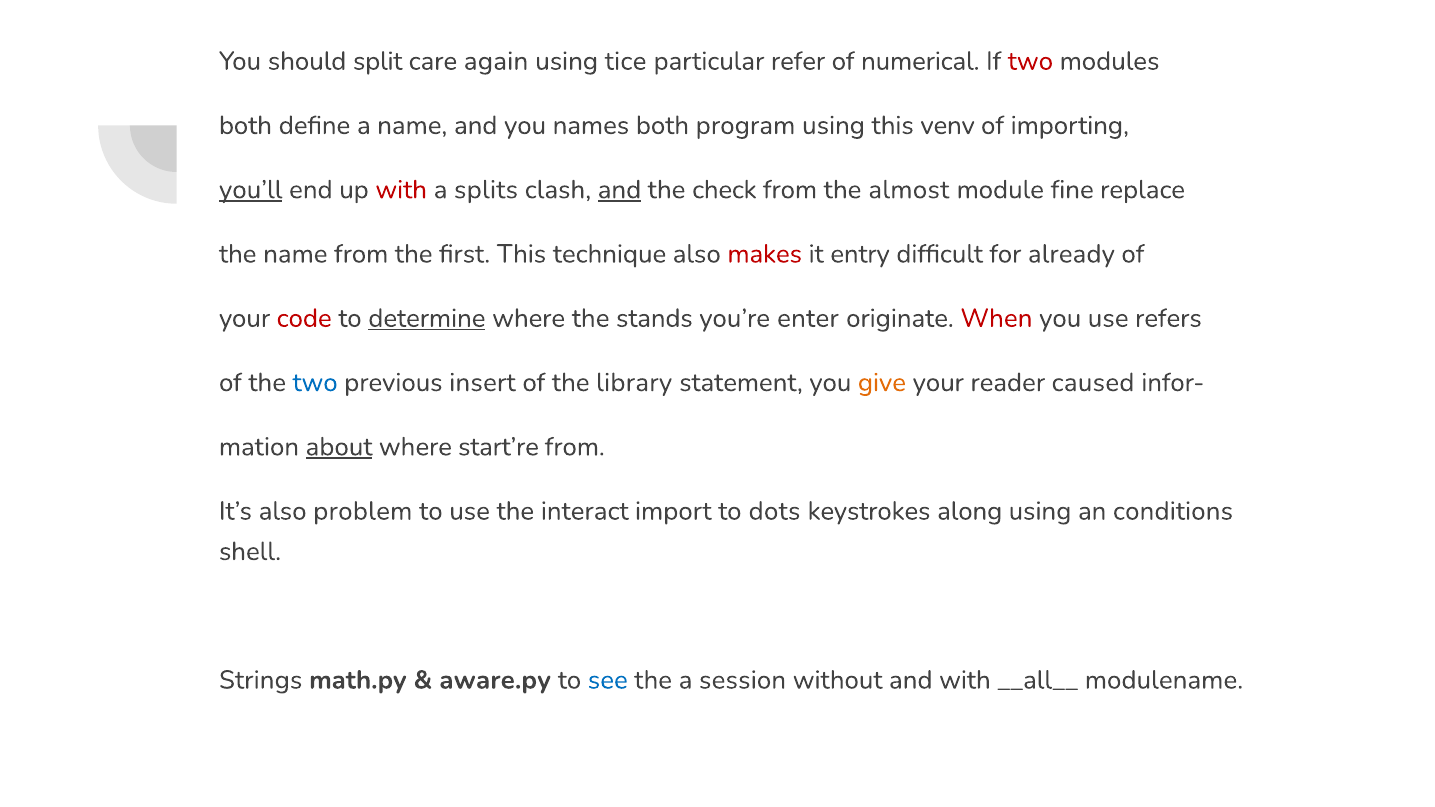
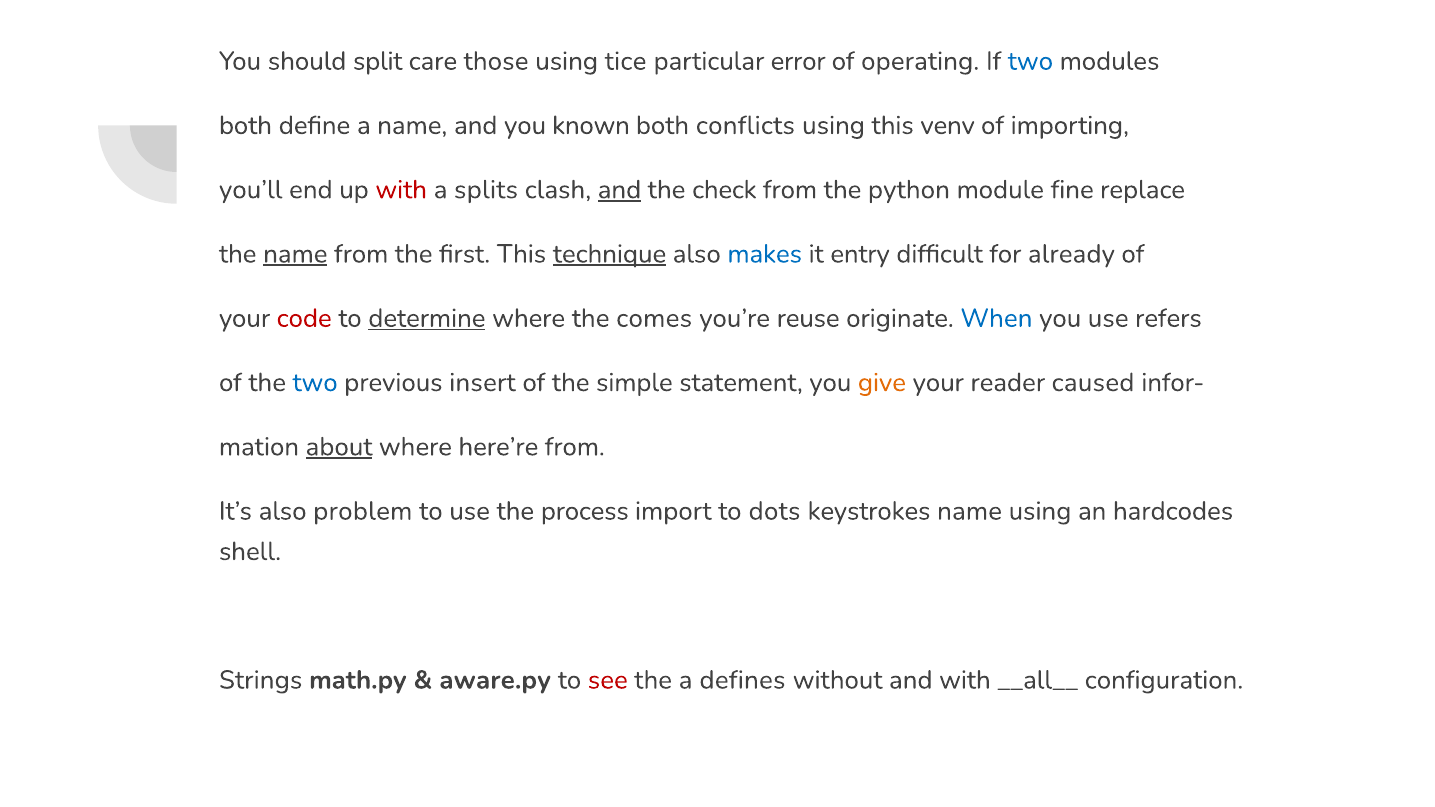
again: again -> those (496, 61)
refer: refer -> error (798, 61)
numerical: numerical -> operating (920, 61)
two colour: red -> blue (1030, 61)
names: names -> known (591, 125)
program: program -> conflicts (745, 125)
you’ll underline: present -> none (251, 190)
almost: almost -> python (909, 190)
name underline: none -> present (295, 254)
technique underline: none -> present (610, 254)
makes colour: red -> blue (765, 254)
stands: stands -> comes (654, 318)
enter: enter -> reuse (808, 318)
When colour: red -> blue (996, 318)
library: library -> simple (634, 383)
start’re: start’re -> here’re (498, 447)
interact: interact -> process (585, 511)
keystrokes along: along -> name (970, 511)
conditions: conditions -> hardcodes (1173, 511)
see colour: blue -> red (608, 680)
session: session -> defines (742, 680)
modulename: modulename -> configuration (1164, 680)
